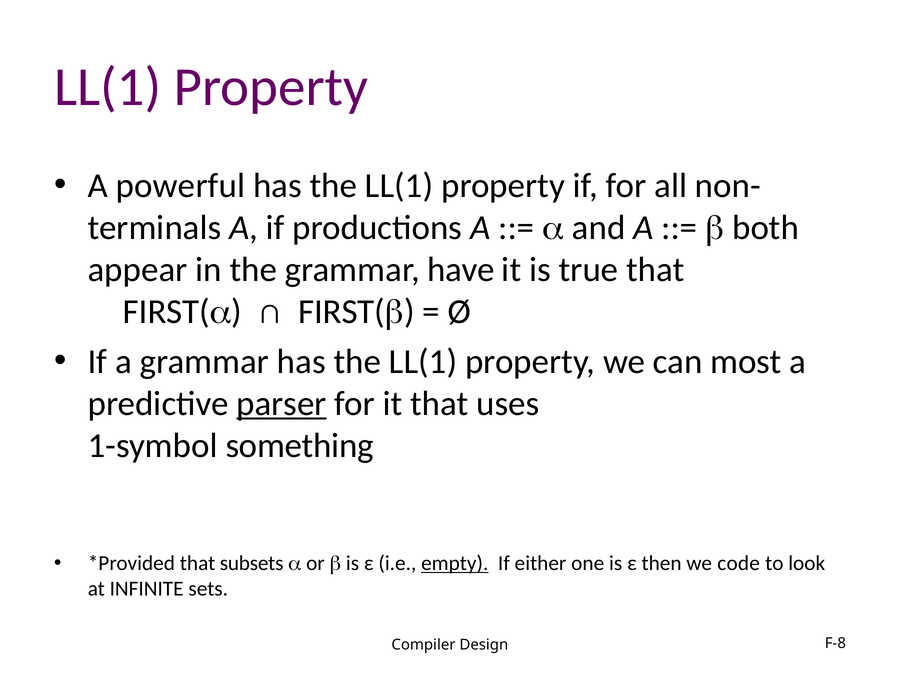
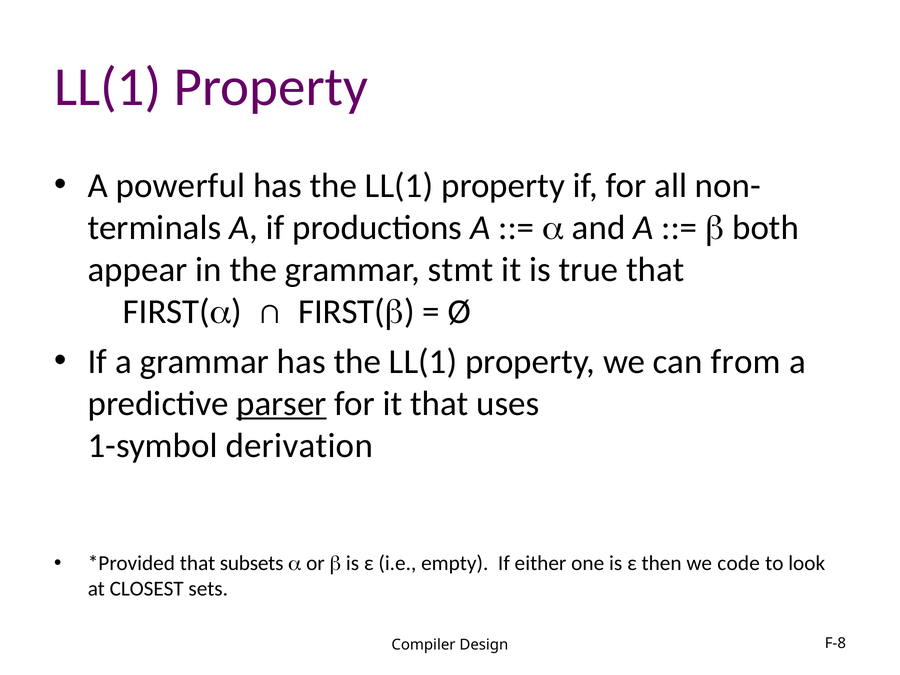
have: have -> stmt (461, 270)
most: most -> from (746, 362)
something: something -> derivation (299, 446)
empty underline: present -> none (455, 563)
INFINITE: INFINITE -> CLOSEST (147, 589)
